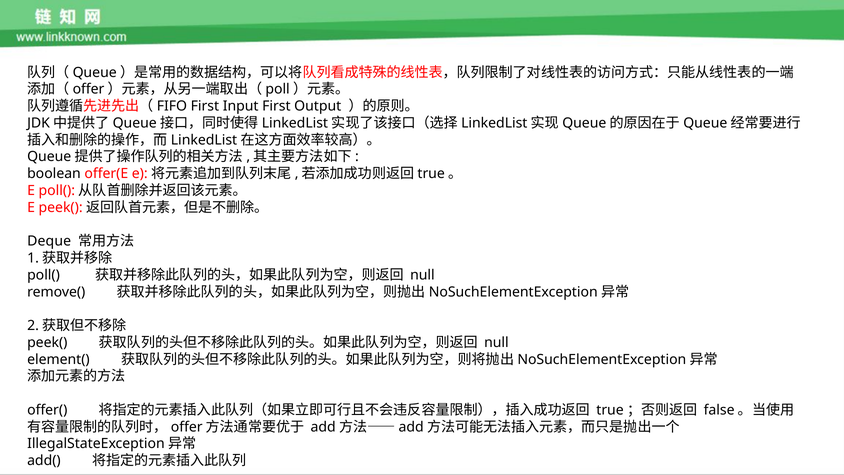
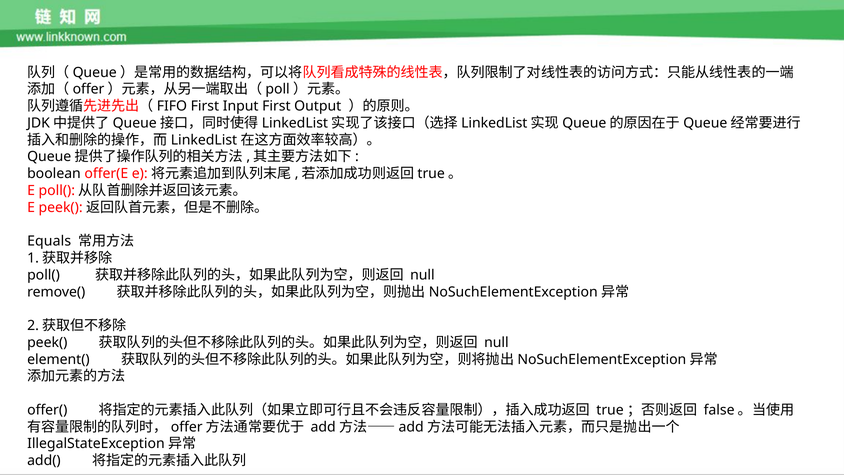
Deque: Deque -> Equals (49, 241)
